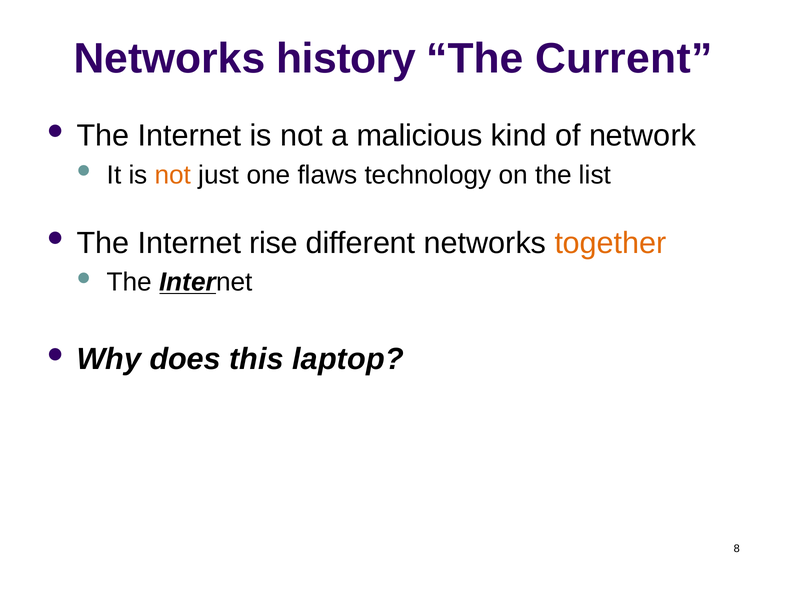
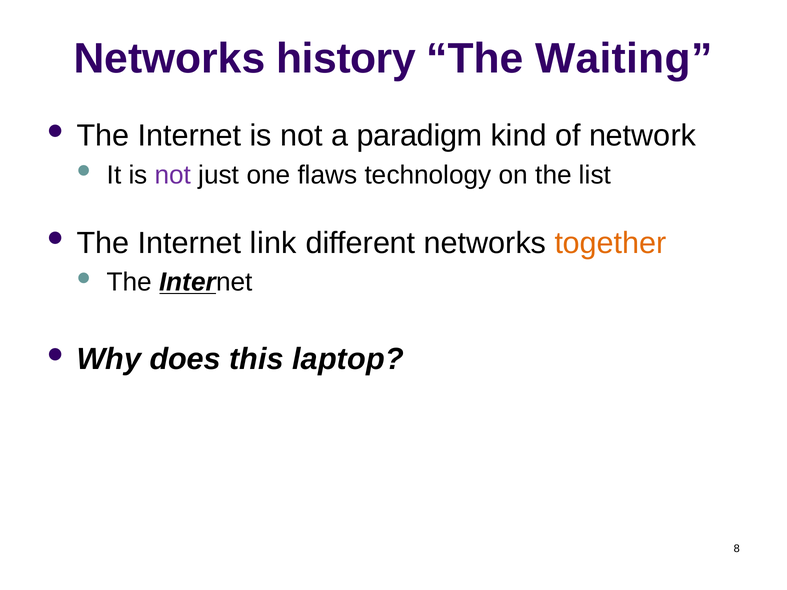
Current: Current -> Waiting (624, 59)
malicious: malicious -> paradigm (420, 136)
not colour: orange -> purple (173, 175)
rise: rise -> link (273, 243)
